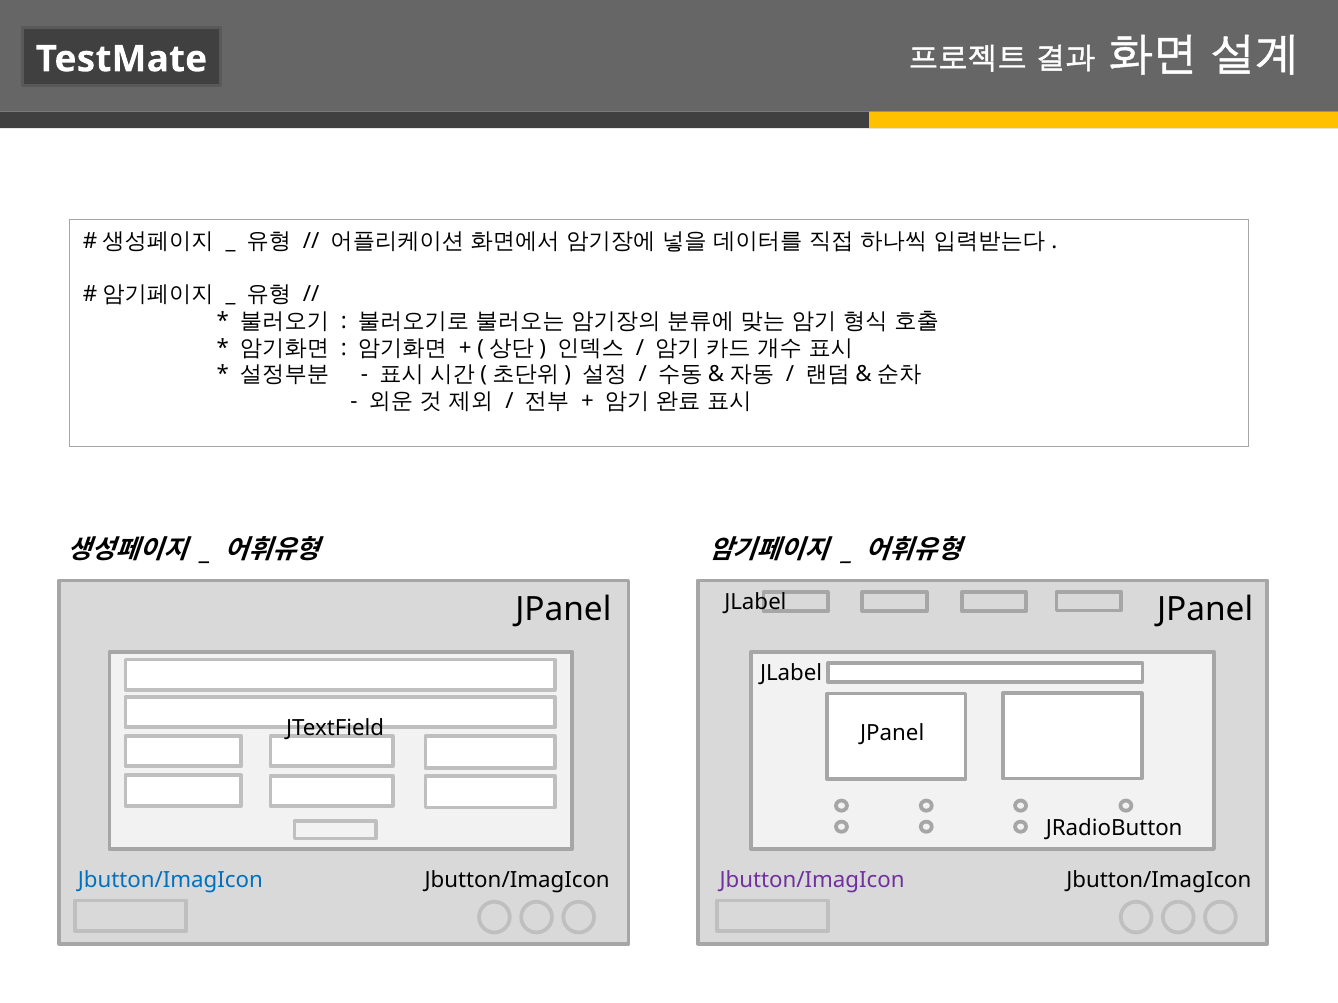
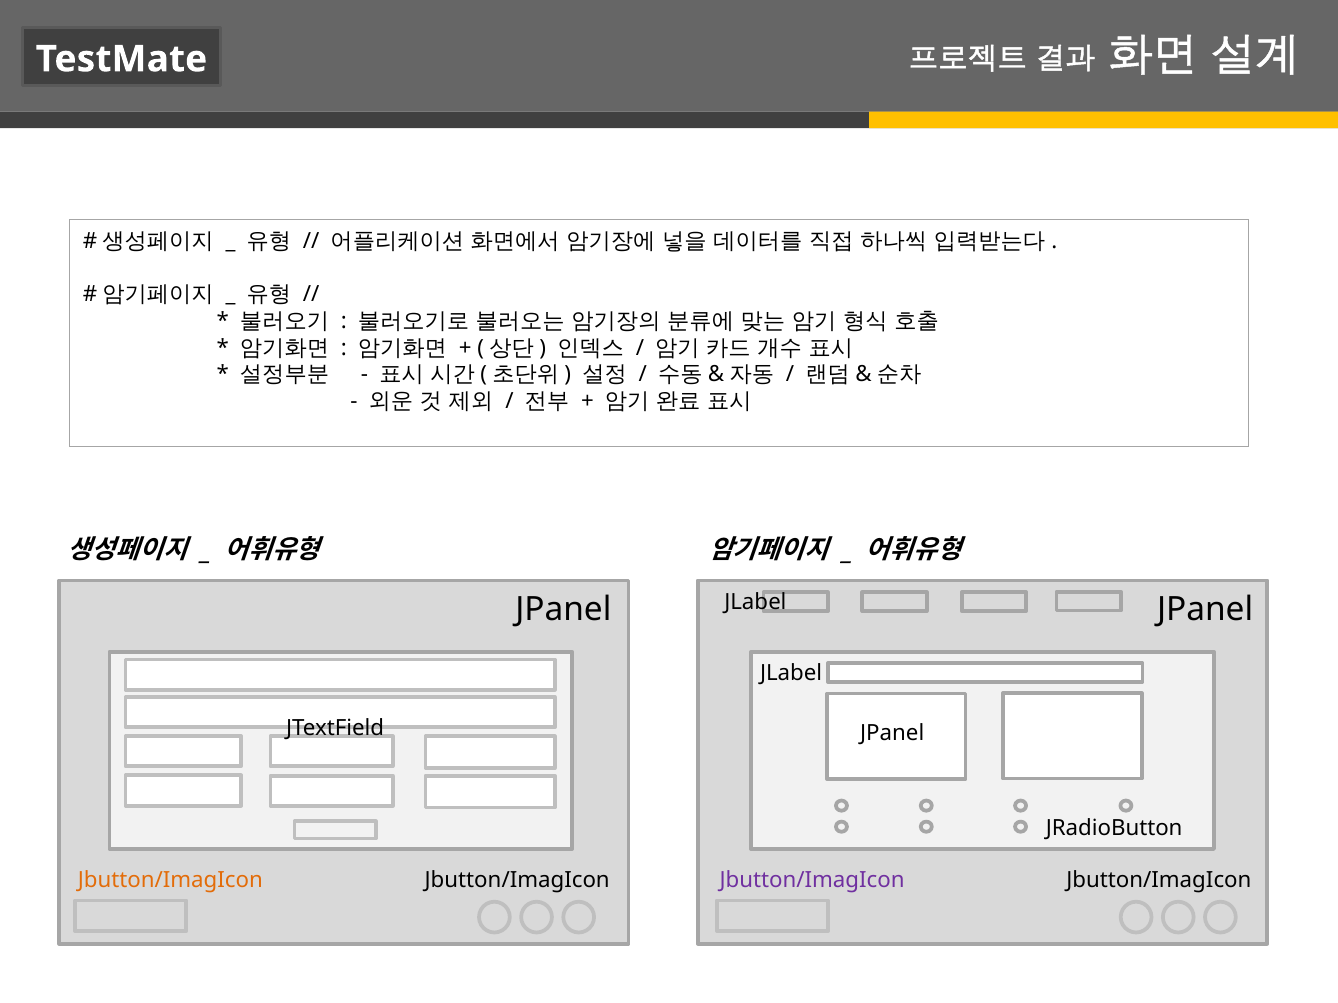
Jbutton/ImagIcon colour: blue -> orange (170, 880)
